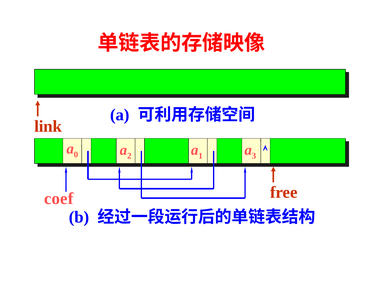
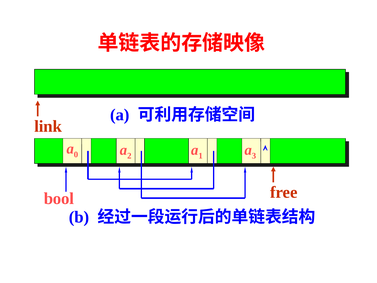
coef: coef -> bool (59, 198)
